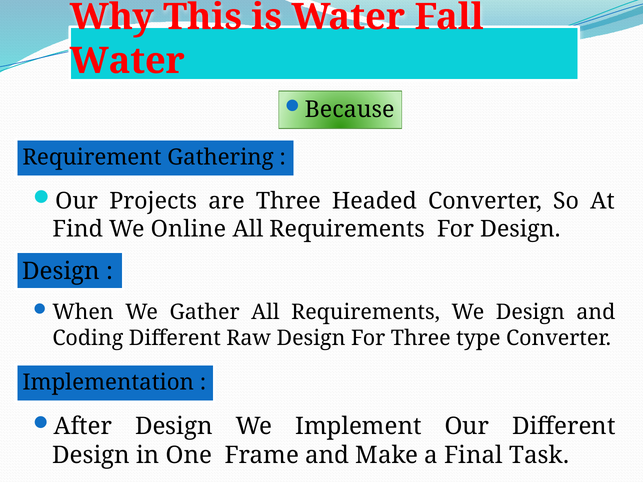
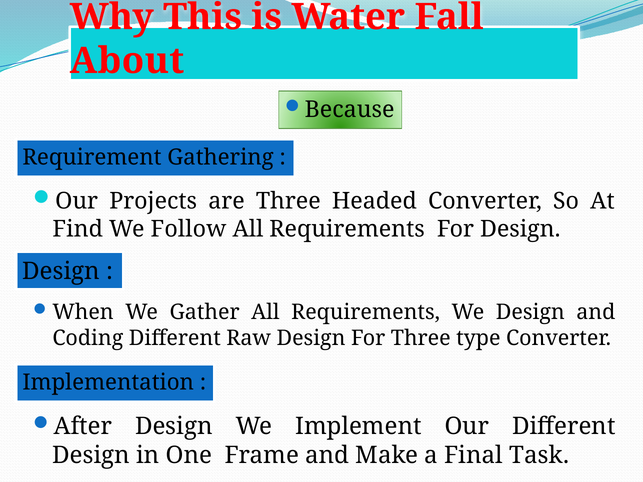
Water: Water -> About (127, 61)
Online: Online -> Follow (188, 229)
